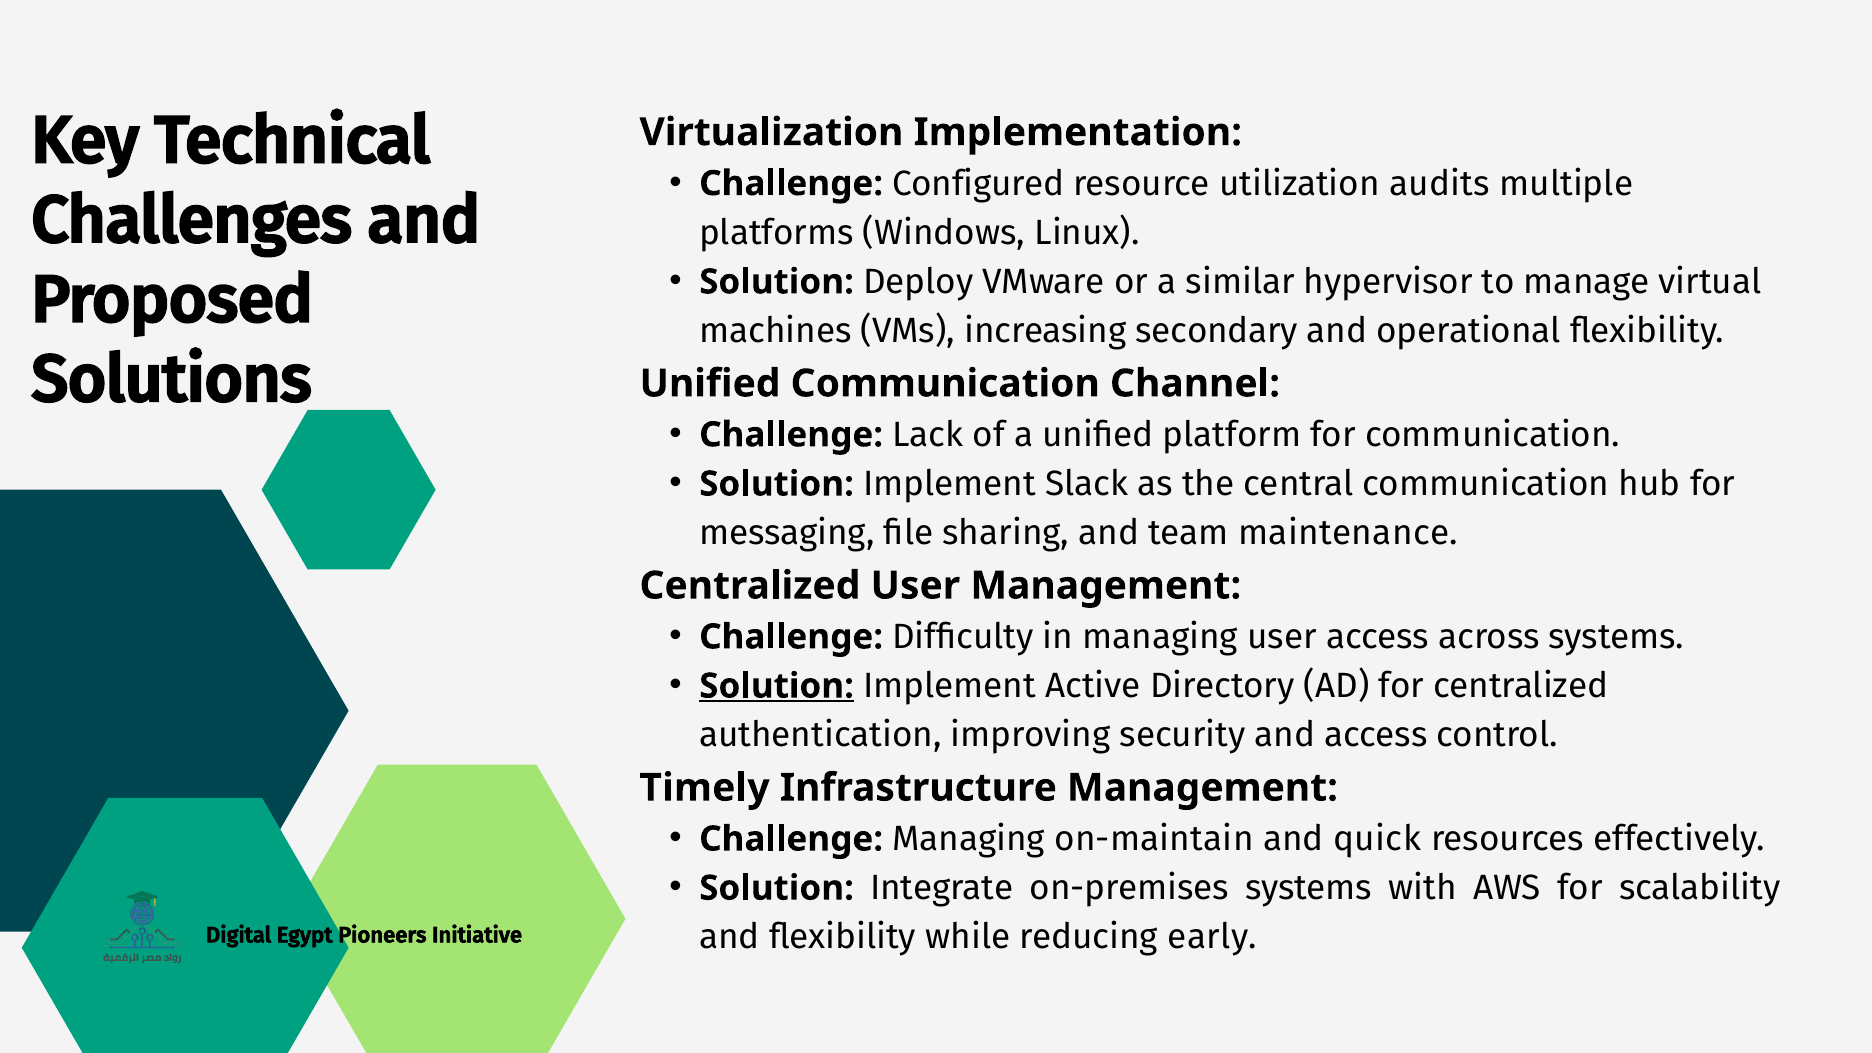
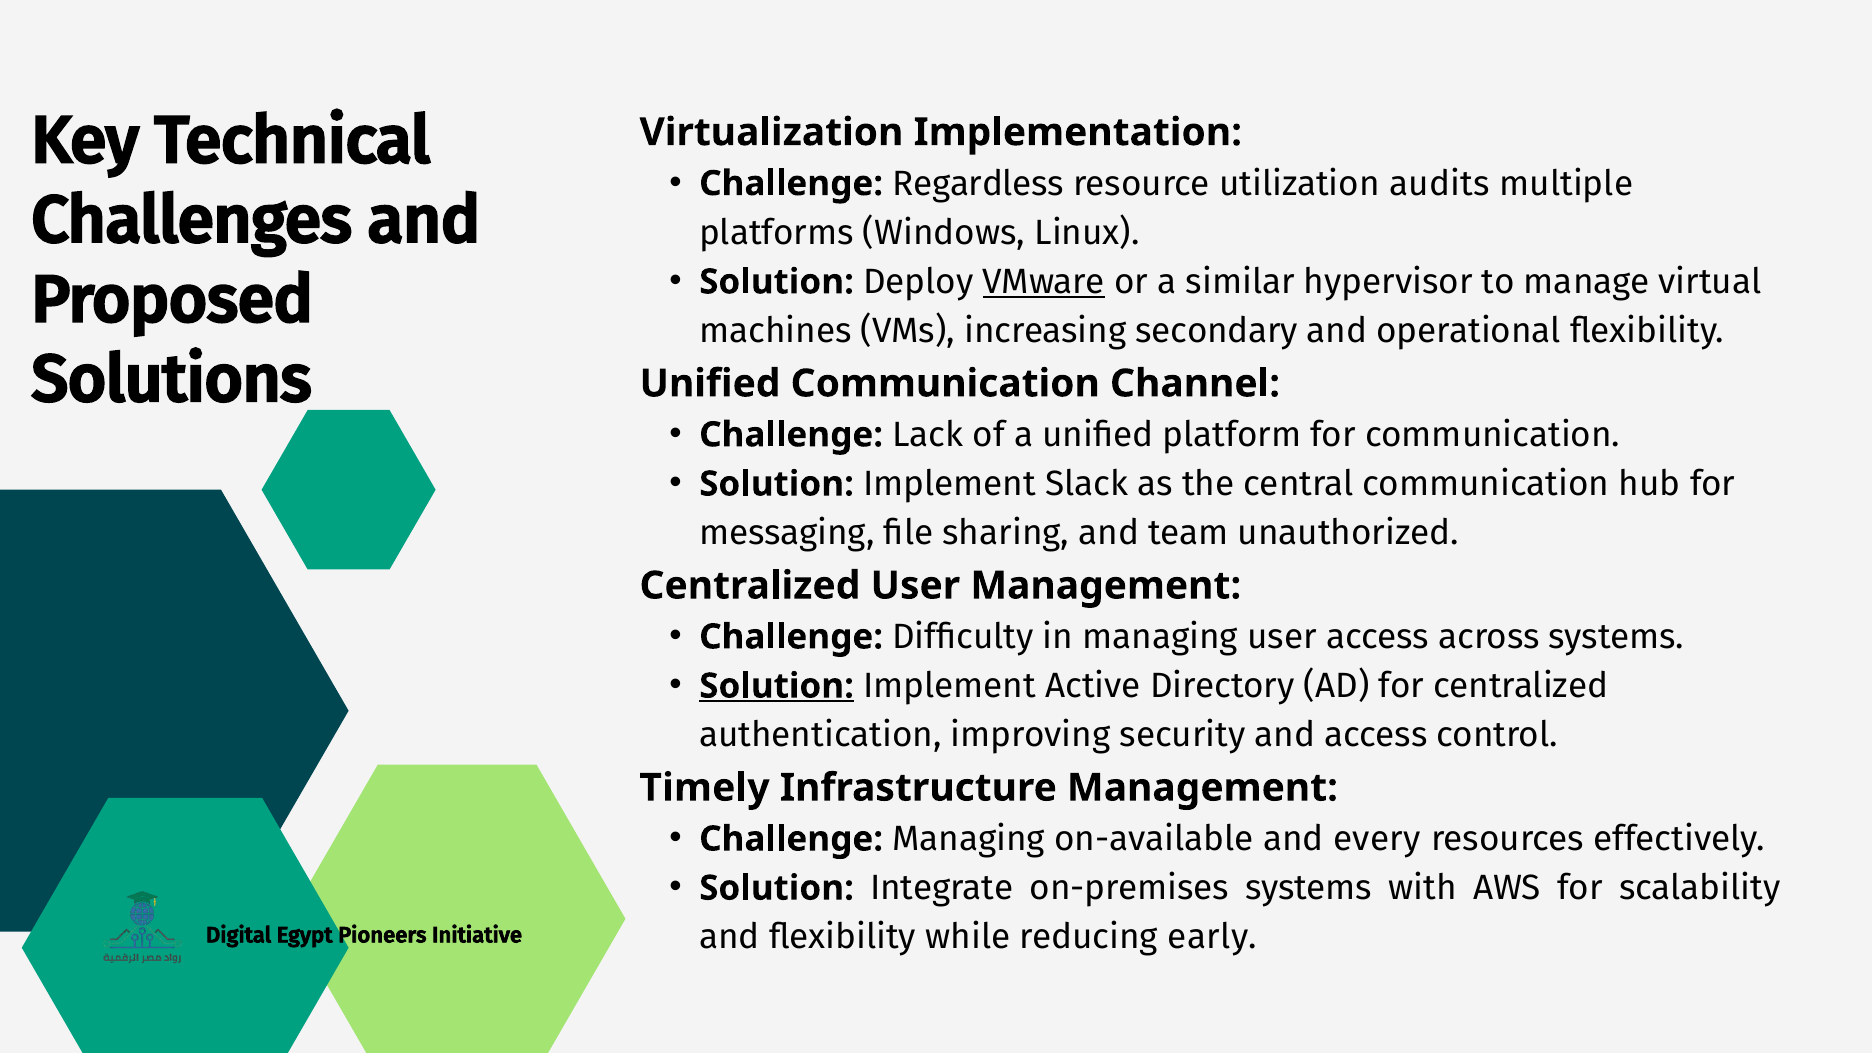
Configured: Configured -> Regardless (978, 184)
VMware underline: none -> present (1044, 282)
maintenance: maintenance -> unauthorized (1348, 533)
on-maintain: on-maintain -> on-available (1154, 839)
quick: quick -> every (1377, 839)
